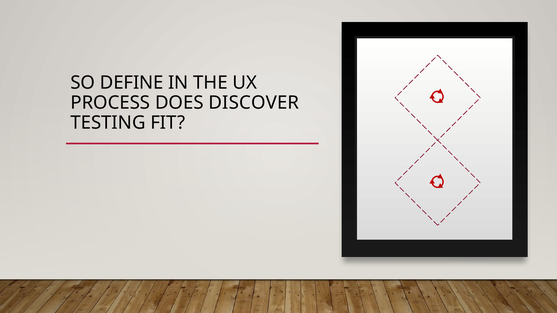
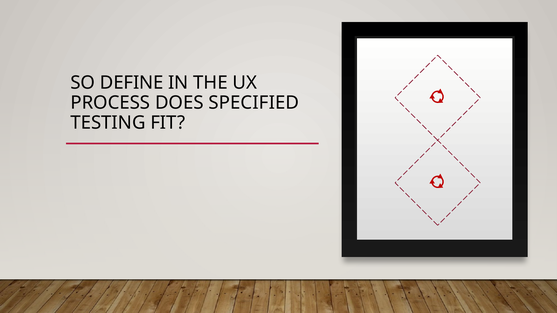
DISCOVER: DISCOVER -> SPECIFIED (254, 103)
